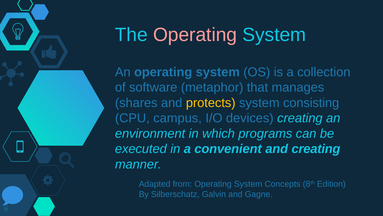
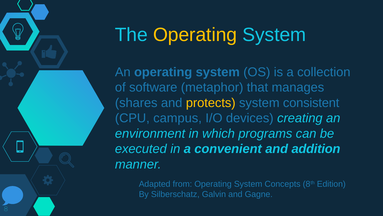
Operating colour: pink -> yellow (195, 35)
consisting: consisting -> consistent (311, 103)
and creating: creating -> addition (316, 149)
